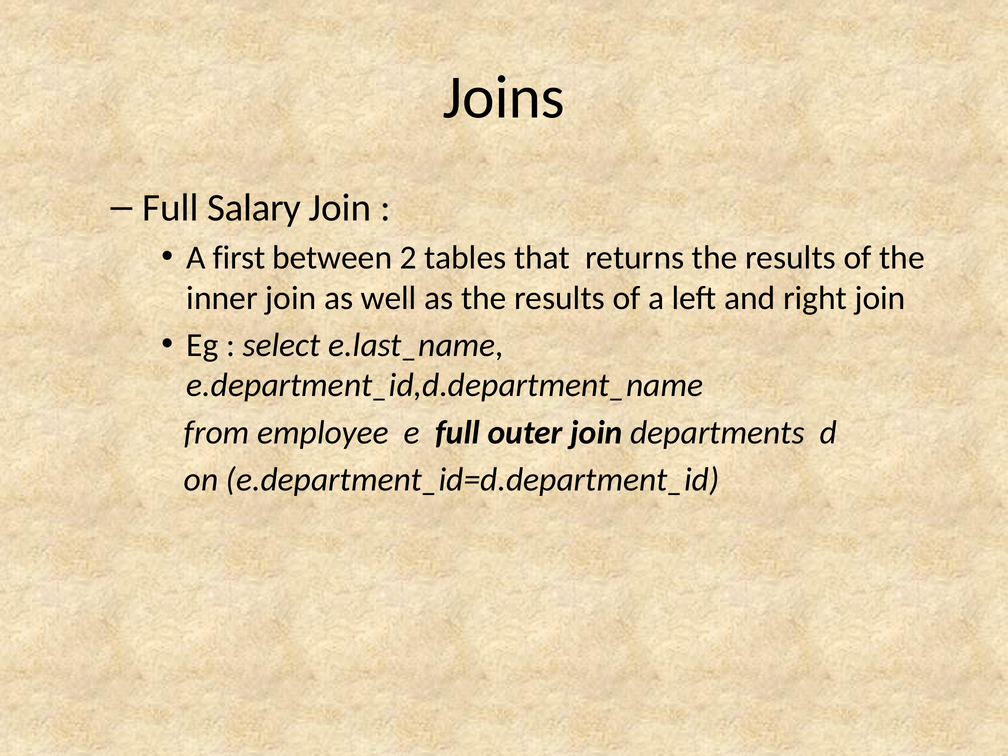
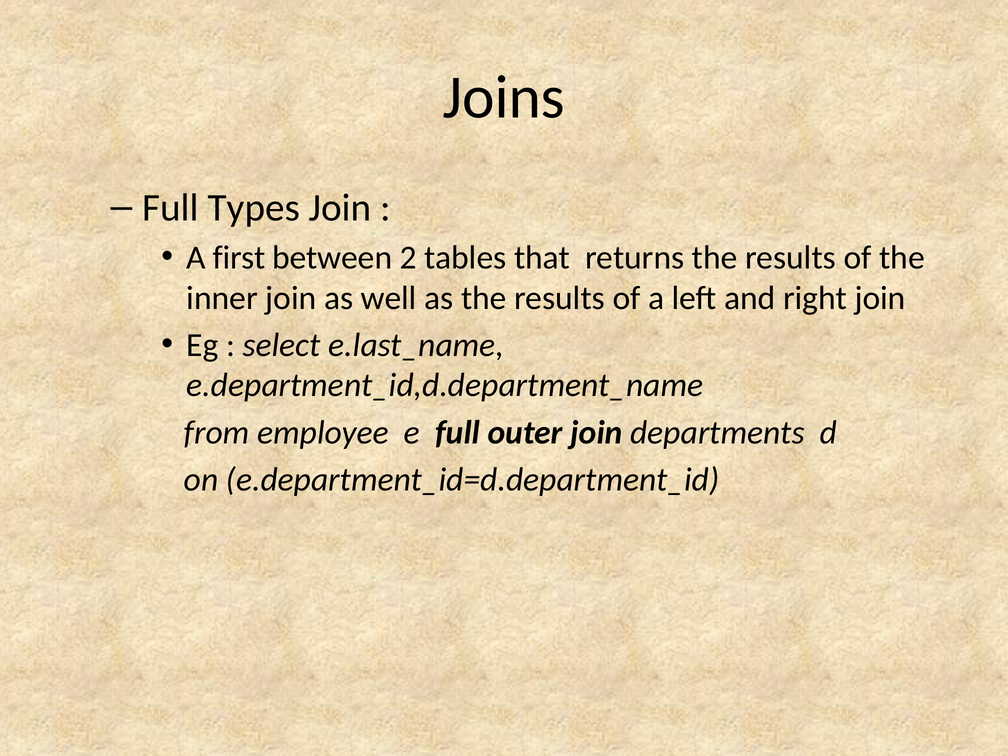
Salary: Salary -> Types (254, 208)
